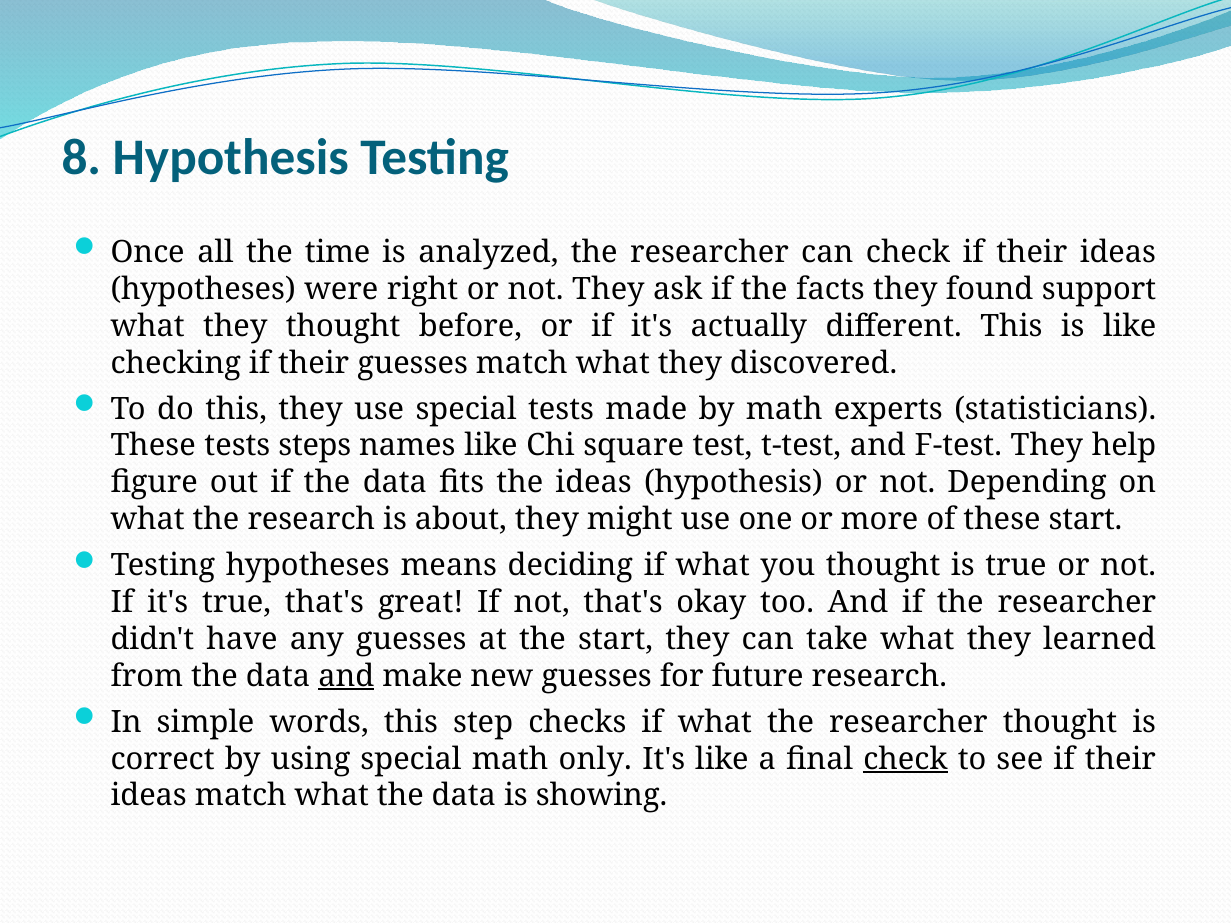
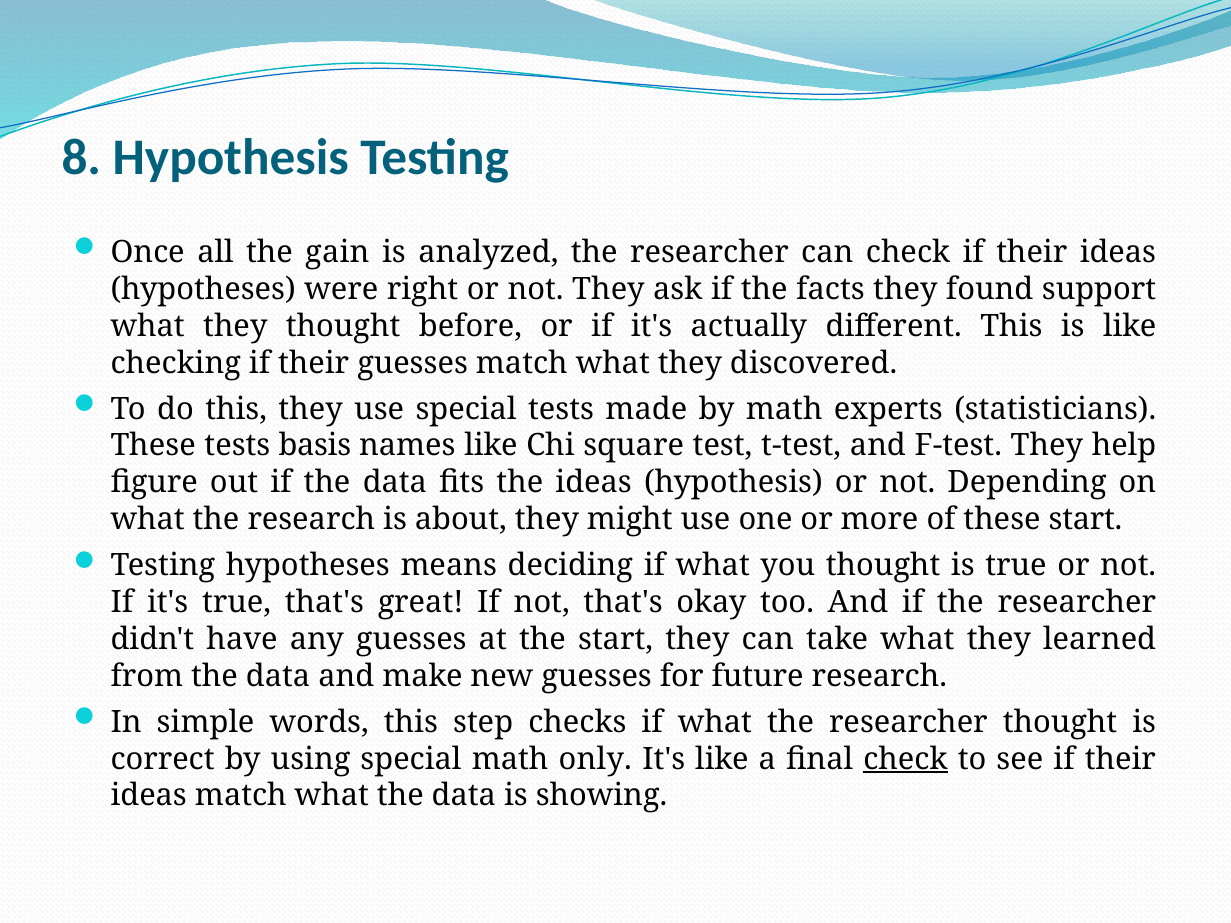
time: time -> gain (337, 252)
steps: steps -> basis (315, 446)
and underline: present -> none (346, 676)
